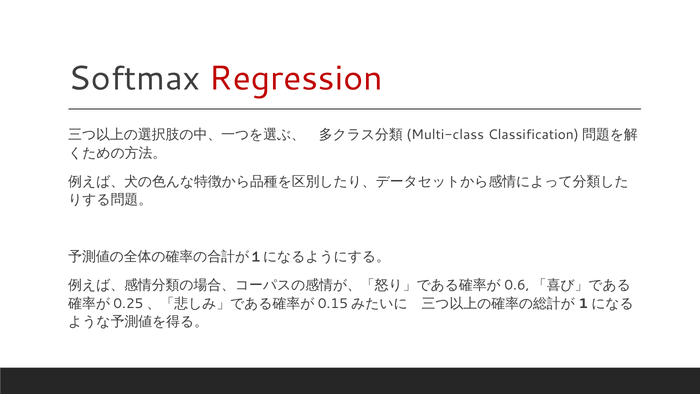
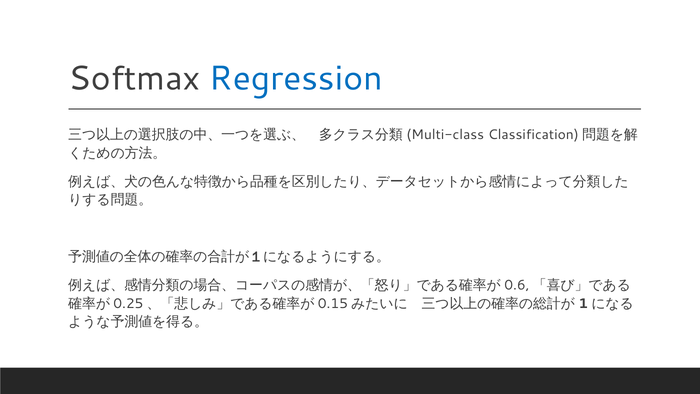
Regression colour: red -> blue (296, 78)
